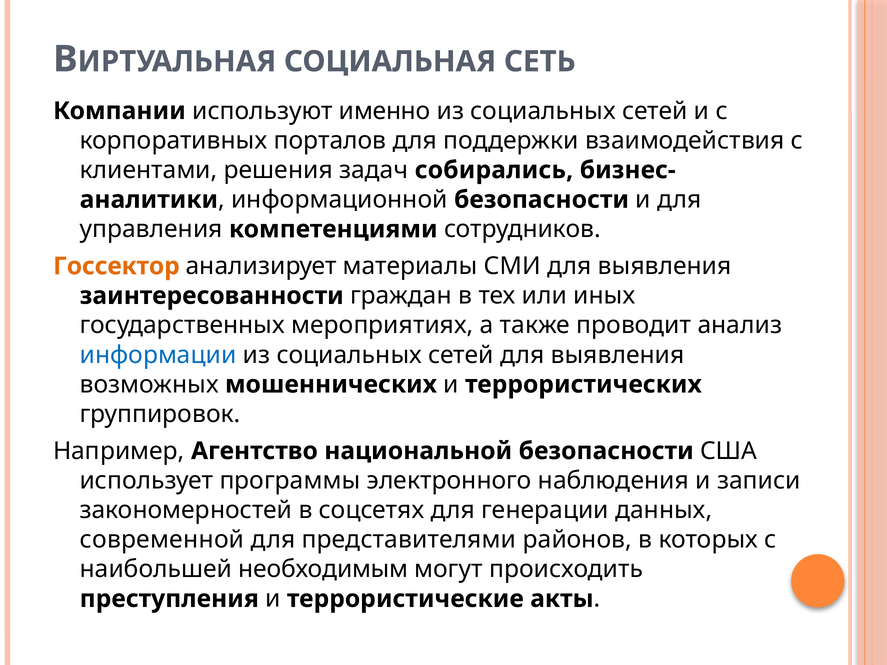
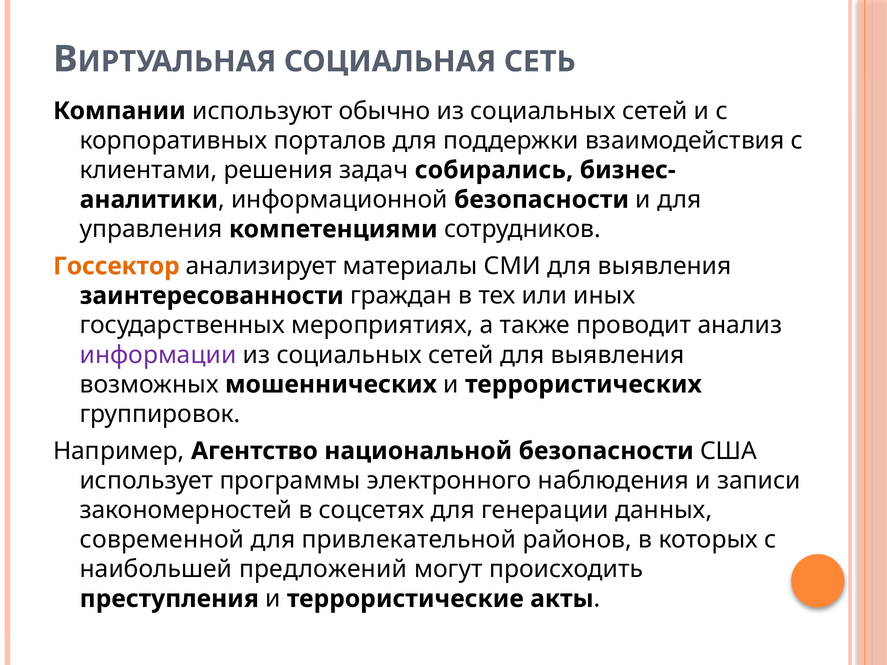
именно: именно -> обычно (385, 111)
информации colour: blue -> purple (158, 355)
представителями: представителями -> привлекательной (409, 540)
необходимым: необходимым -> предложений (323, 569)
